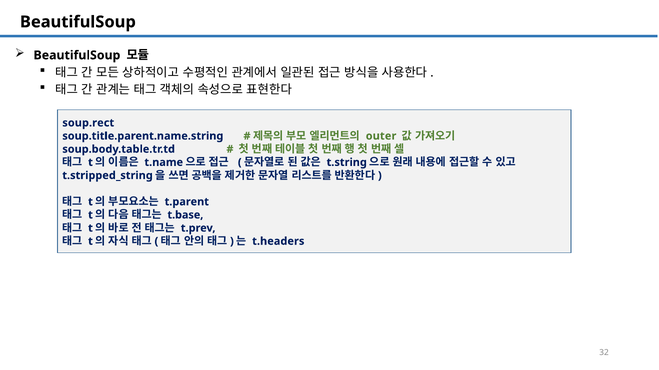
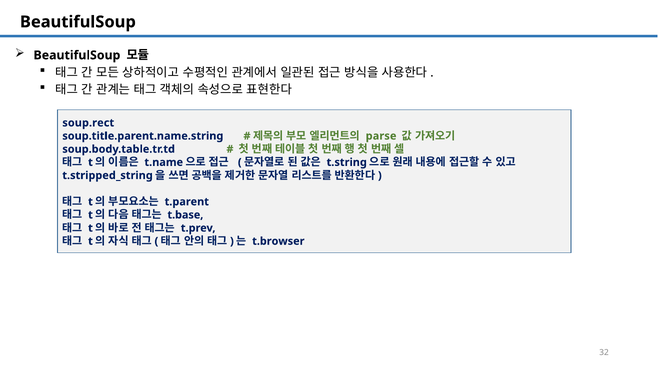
outer: outer -> parse (381, 136)
t.headers: t.headers -> t.browser (278, 242)
